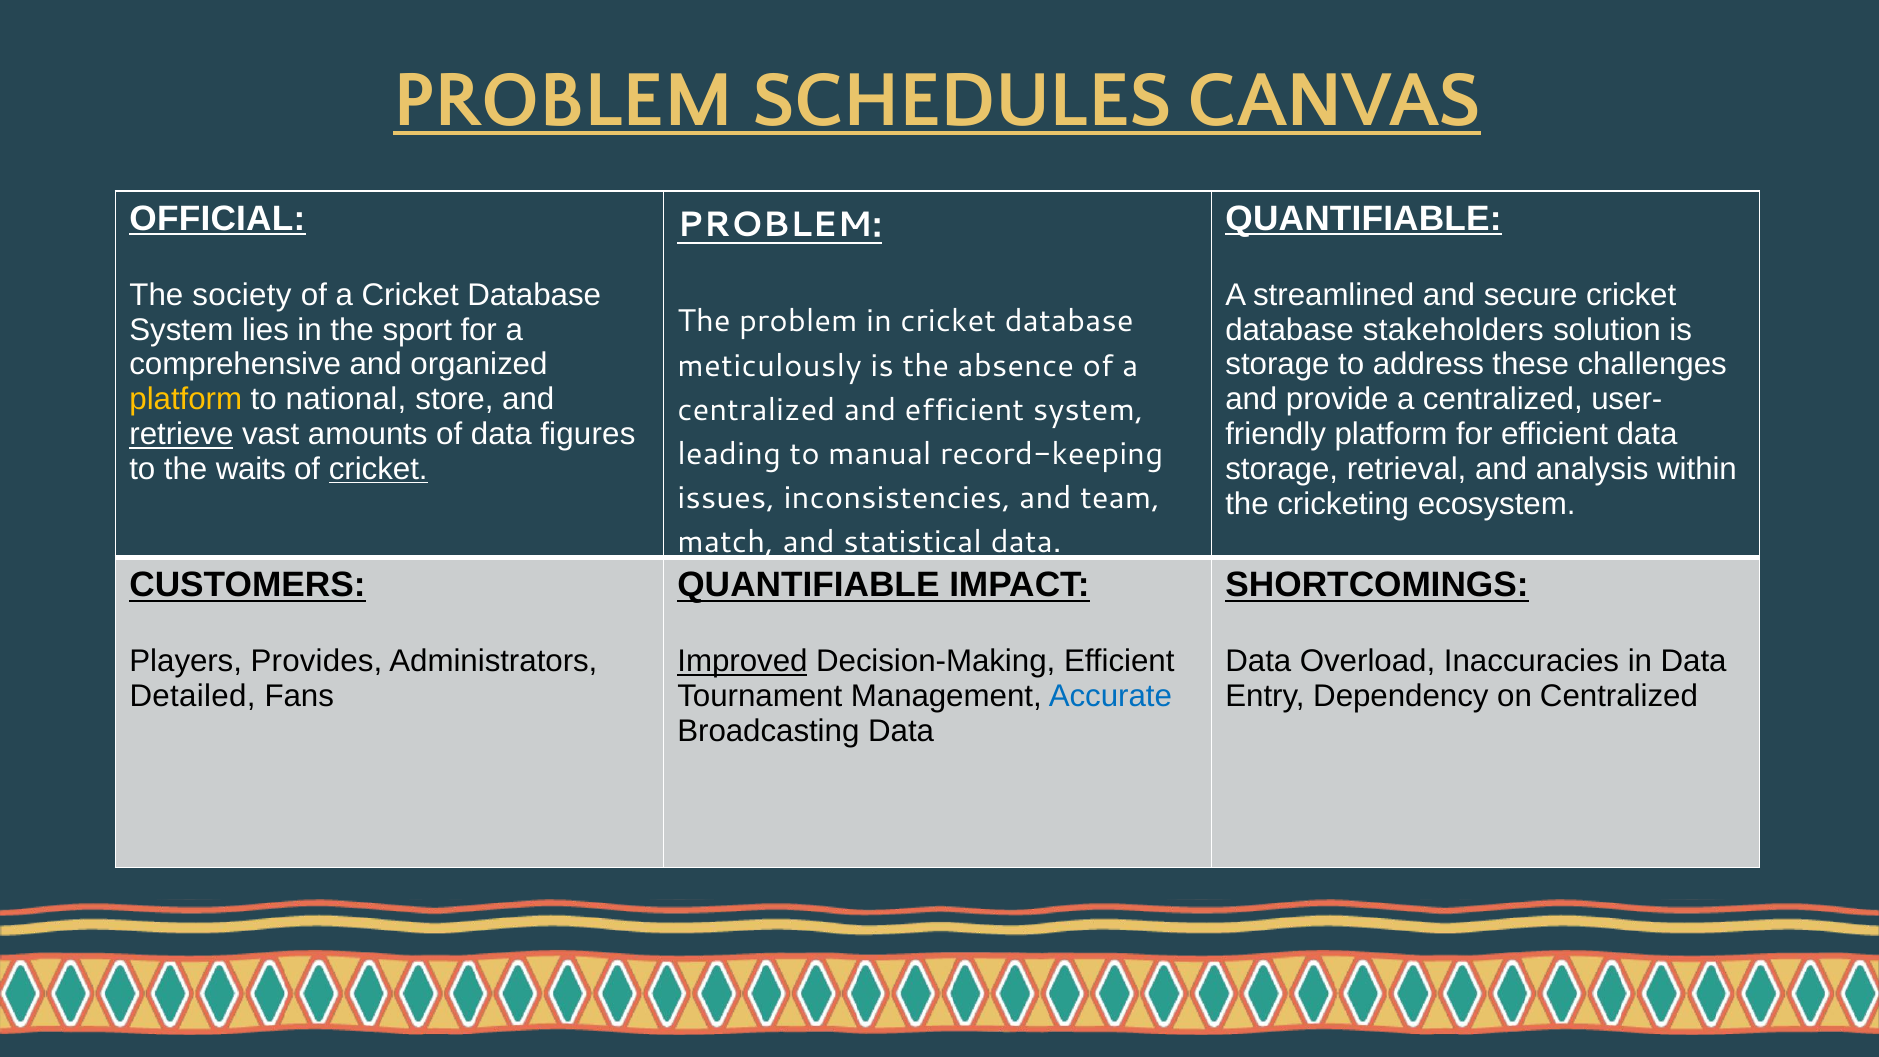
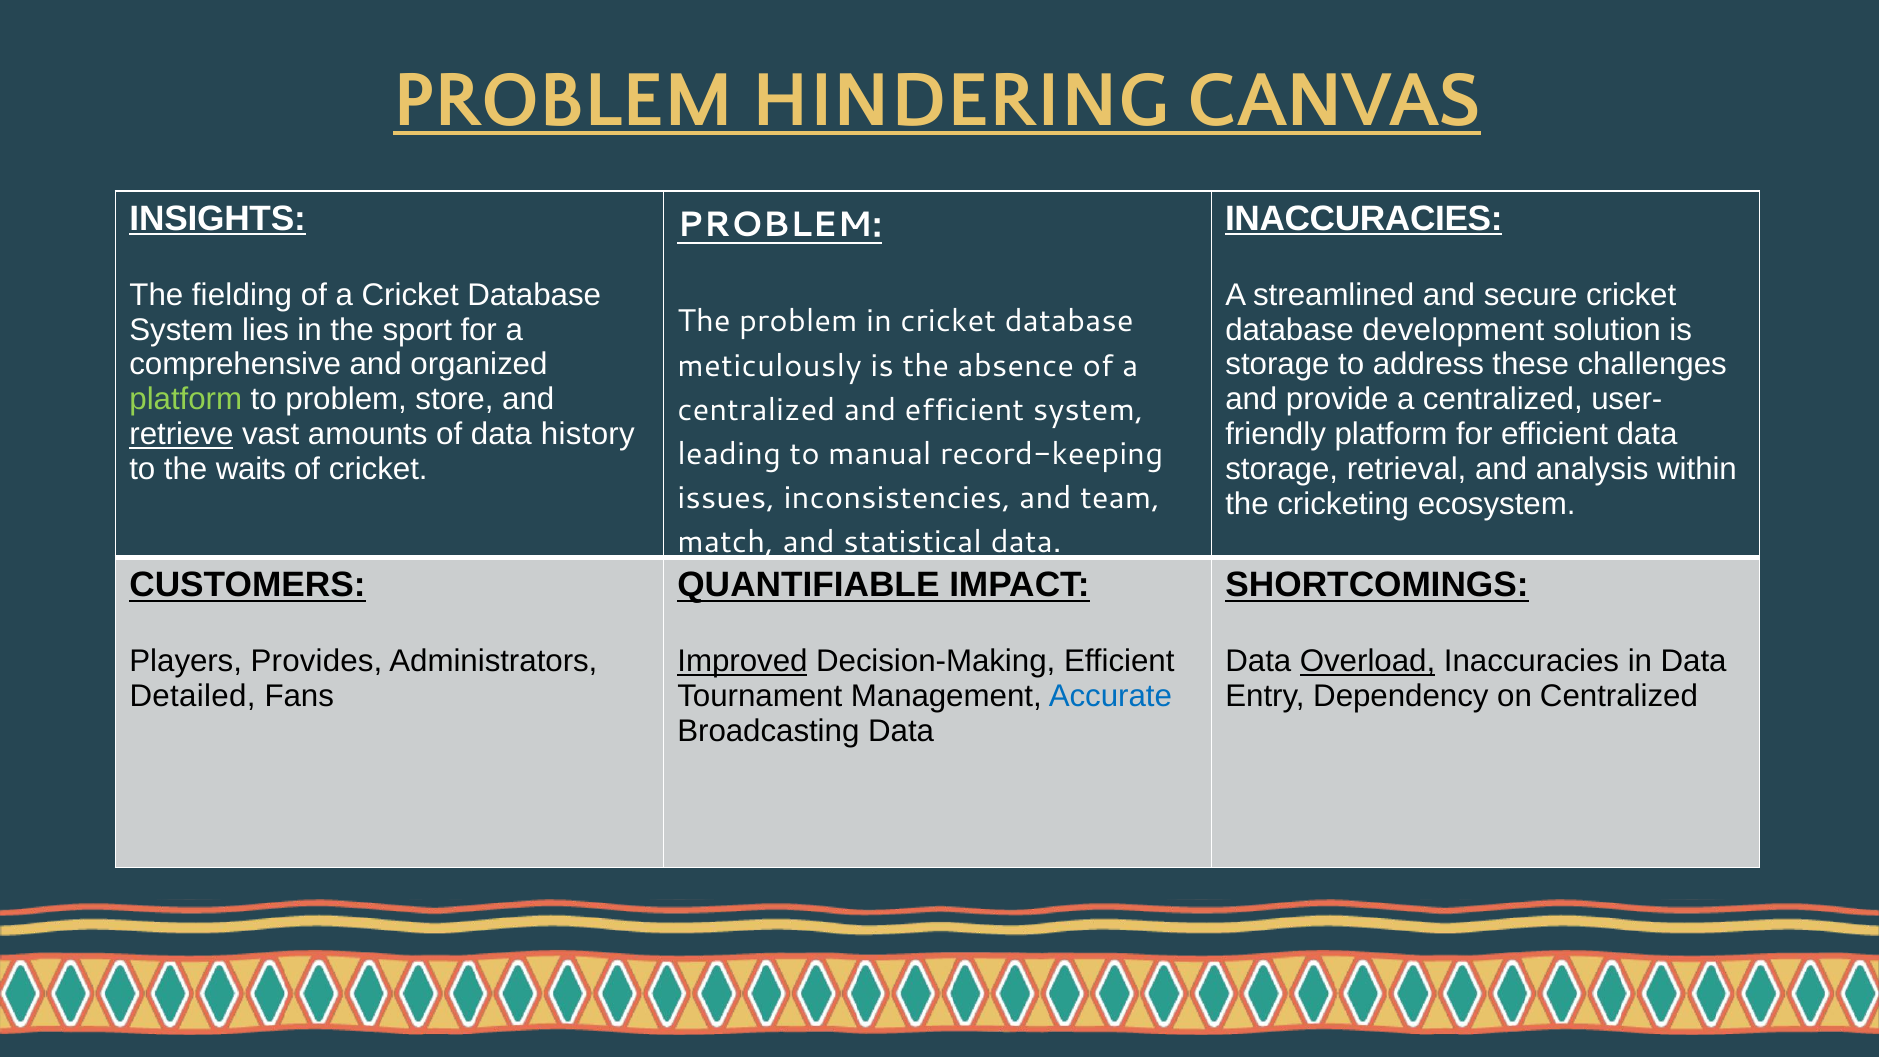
SCHEDULES: SCHEDULES -> HINDERING (961, 99)
OFFICIAL: OFFICIAL -> INSIGHTS (218, 219)
QUANTIFIABLE: QUANTIFIABLE -> INACCURACIES (1364, 219)
society: society -> fielding (242, 295)
stakeholders: stakeholders -> development (1453, 330)
platform colour: yellow -> light green (186, 399)
to national: national -> problem (346, 399)
figures: figures -> history (588, 434)
cricket underline: present -> none (378, 469)
Overload underline: none -> present (1368, 661)
